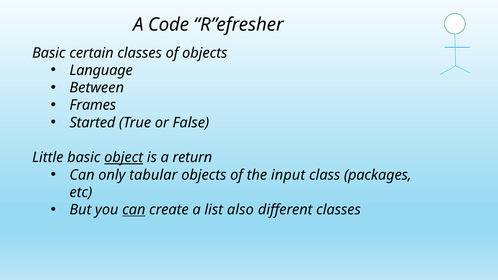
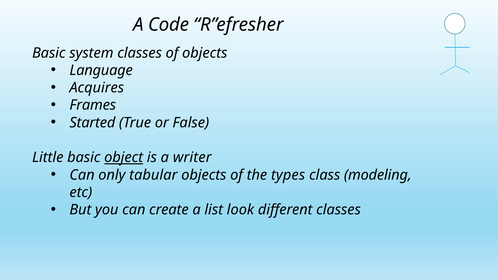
certain: certain -> system (91, 53)
Between: Between -> Acquires (97, 88)
return: return -> writer (192, 158)
input: input -> types (288, 175)
packages: packages -> modeling (378, 175)
can underline: present -> none (134, 210)
also: also -> look (240, 210)
